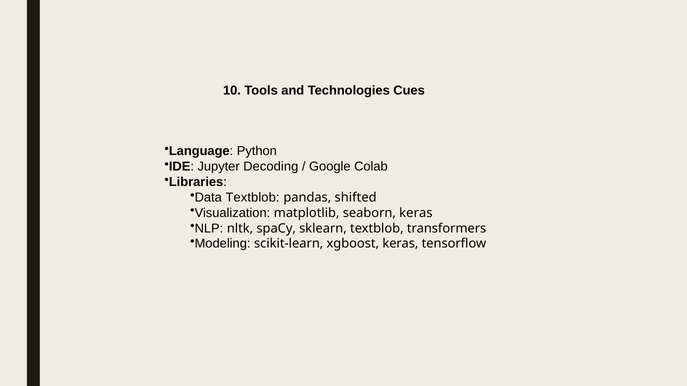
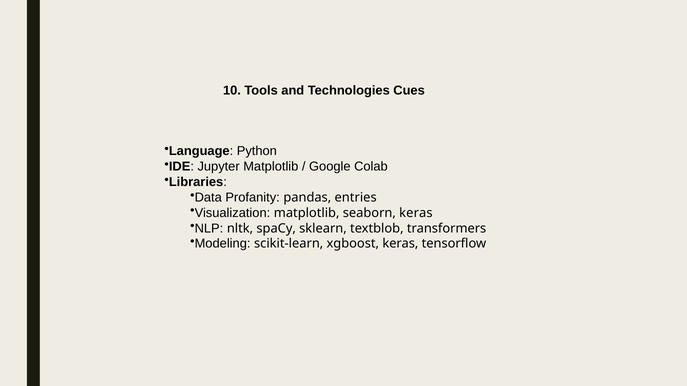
Jupyter Decoding: Decoding -> Matplotlib (271, 167)
Data Textblob: Textblob -> Profanity (253, 198)
shifted: shifted -> entries (356, 198)
